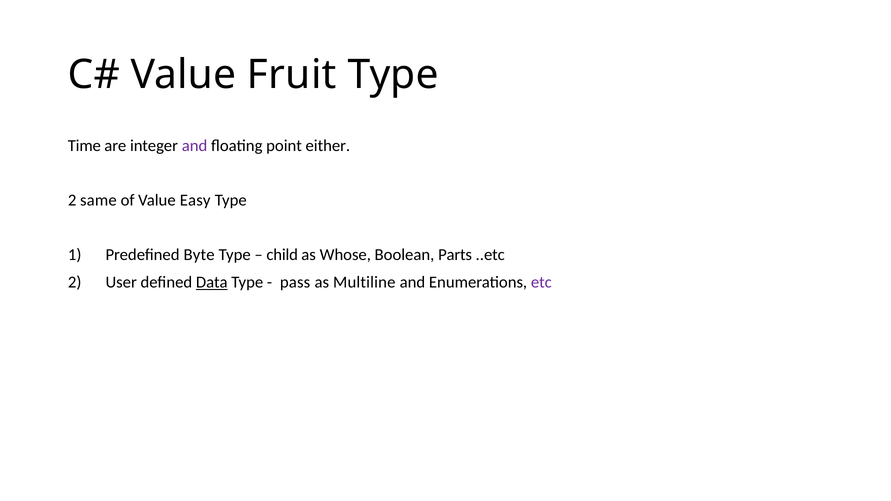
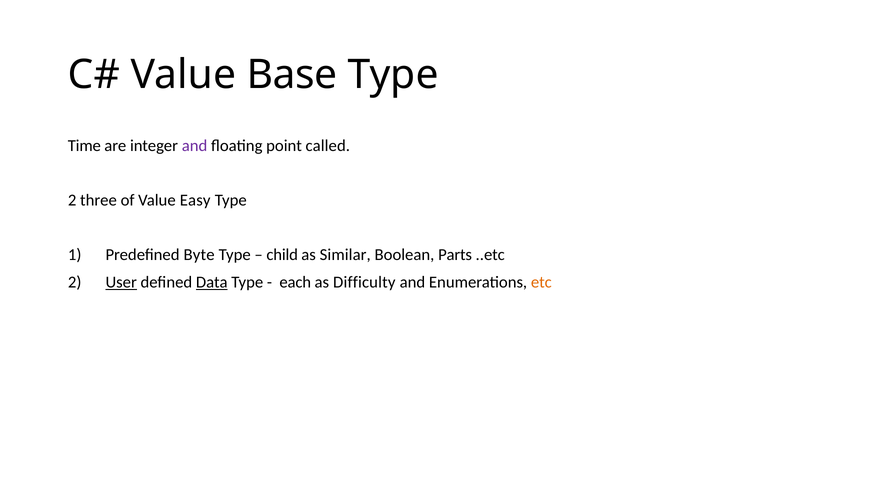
Fruit: Fruit -> Base (292, 75)
either: either -> called (328, 146)
same: same -> three (98, 200)
Whose: Whose -> Similar (345, 255)
User underline: none -> present (121, 282)
pass: pass -> each (295, 282)
Multiline: Multiline -> Difficulty (364, 282)
etc colour: purple -> orange (541, 282)
